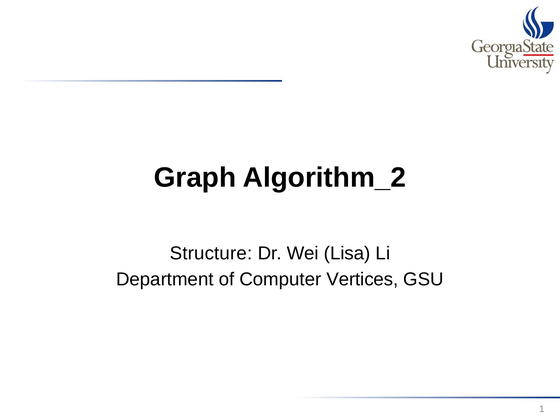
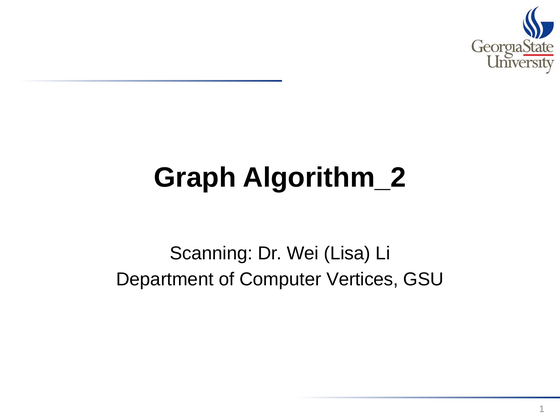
Structure: Structure -> Scanning (211, 253)
